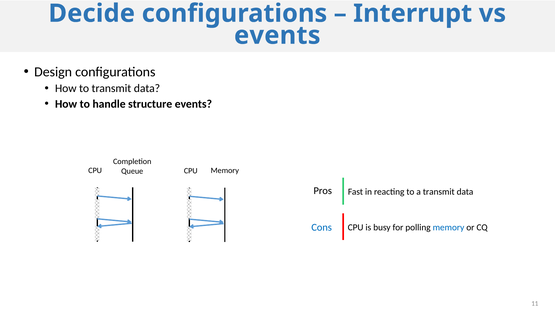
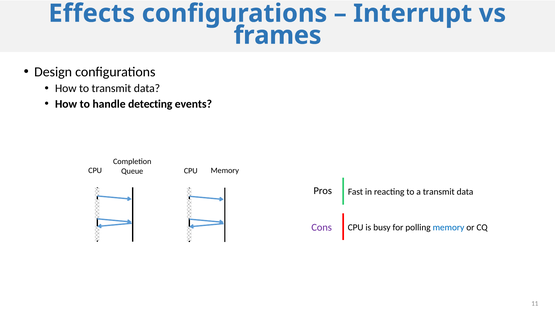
Decide: Decide -> Effects (92, 13)
events: events -> frames (278, 35)
structure: structure -> detecting (150, 104)
Cons colour: blue -> purple (322, 228)
